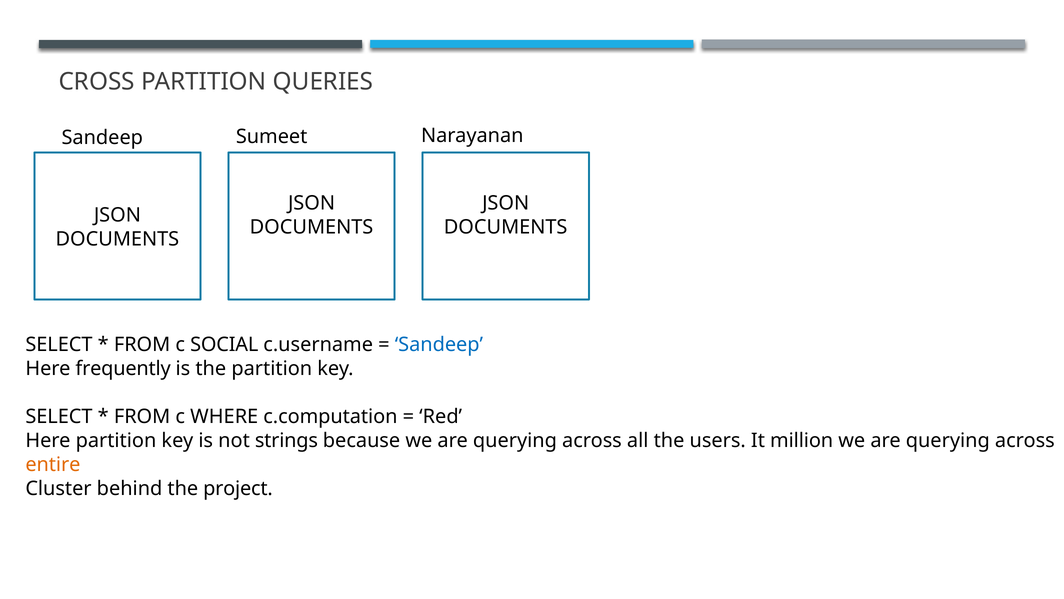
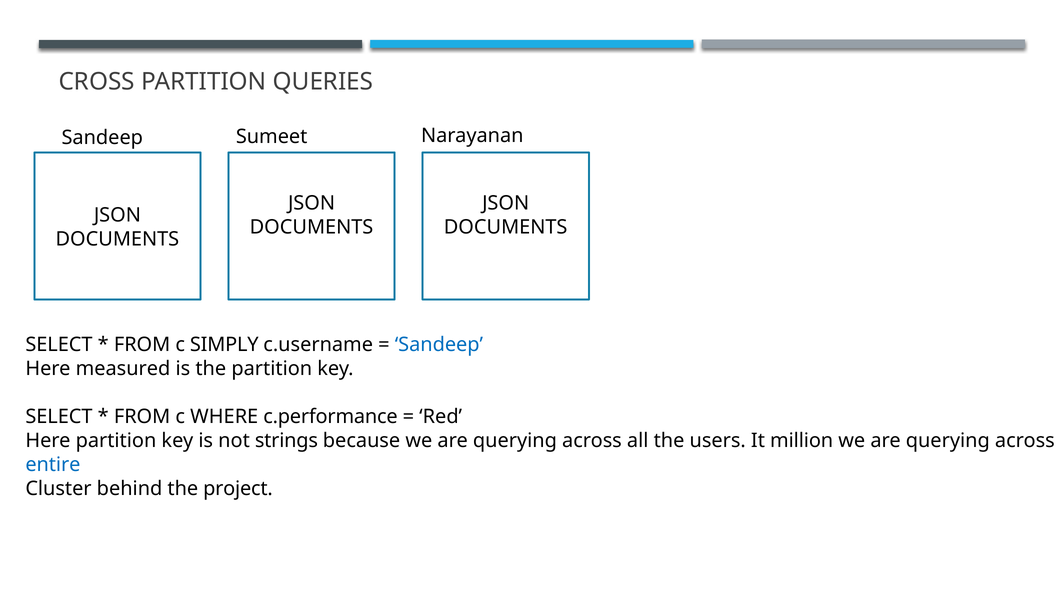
SOCIAL: SOCIAL -> SIMPLY (224, 345)
frequently: frequently -> measured (123, 368)
c.computation: c.computation -> c.performance (331, 416)
entire colour: orange -> blue (53, 464)
